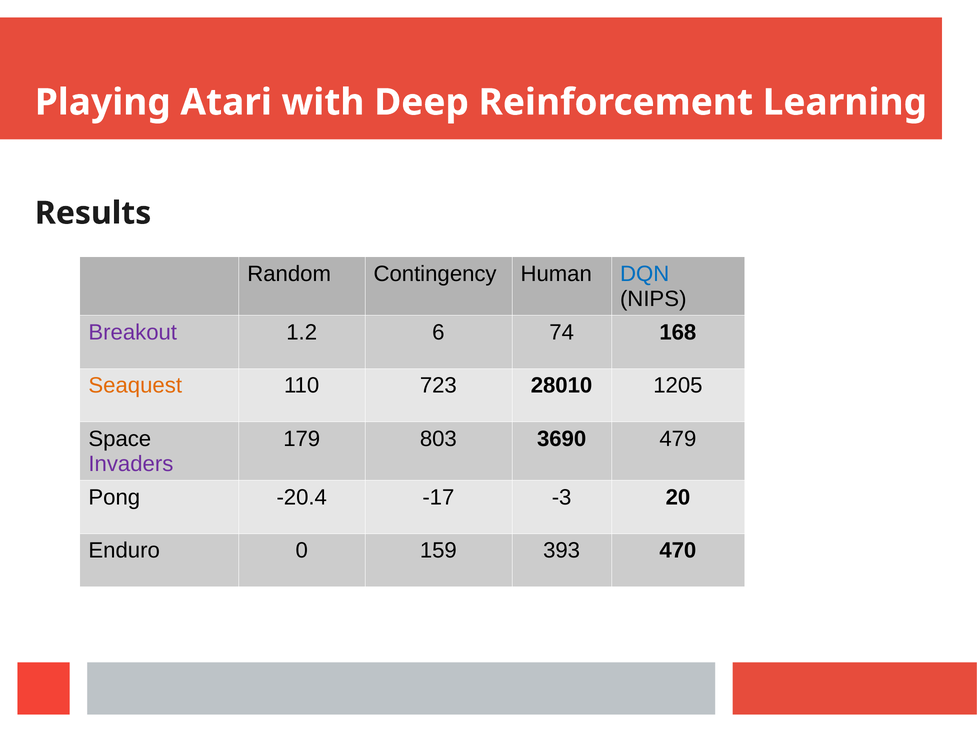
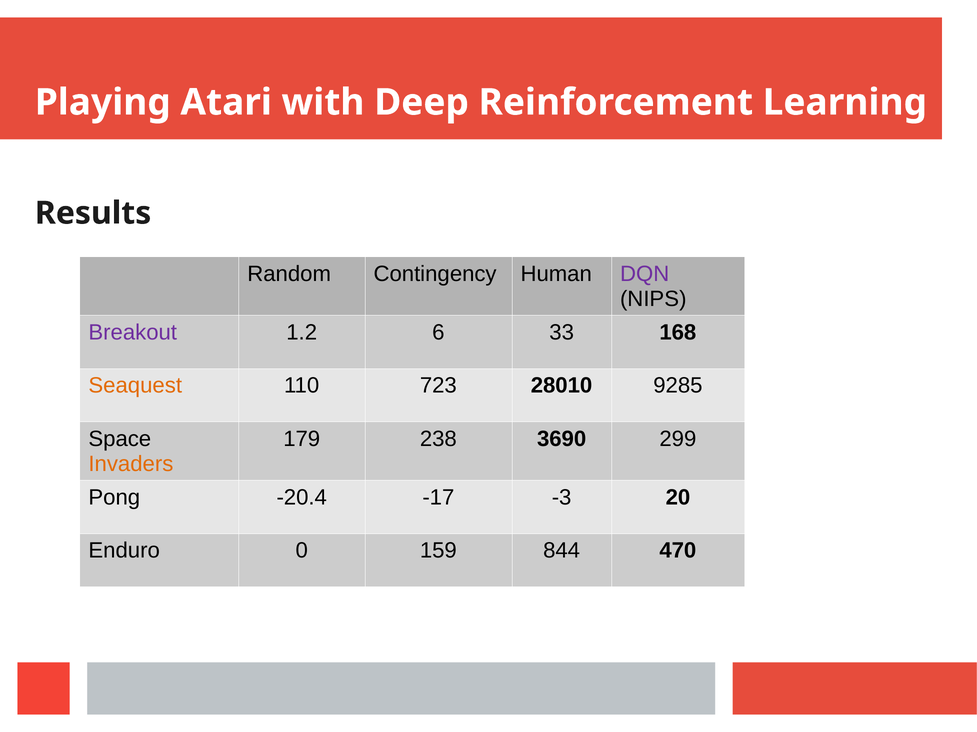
DQN colour: blue -> purple (645, 274)
74: 74 -> 33 (562, 333)
1205: 1205 -> 9285 (678, 386)
803: 803 -> 238 (438, 439)
479: 479 -> 299 (678, 439)
Invaders colour: purple -> orange (131, 464)
393: 393 -> 844 (562, 551)
